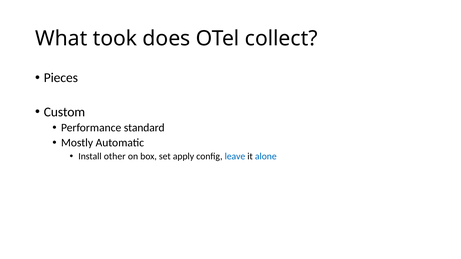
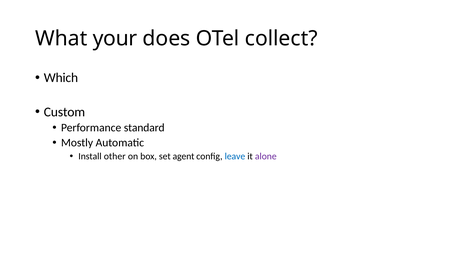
took: took -> your (115, 39)
Pieces: Pieces -> Which (61, 78)
apply: apply -> agent (184, 157)
alone colour: blue -> purple (266, 157)
